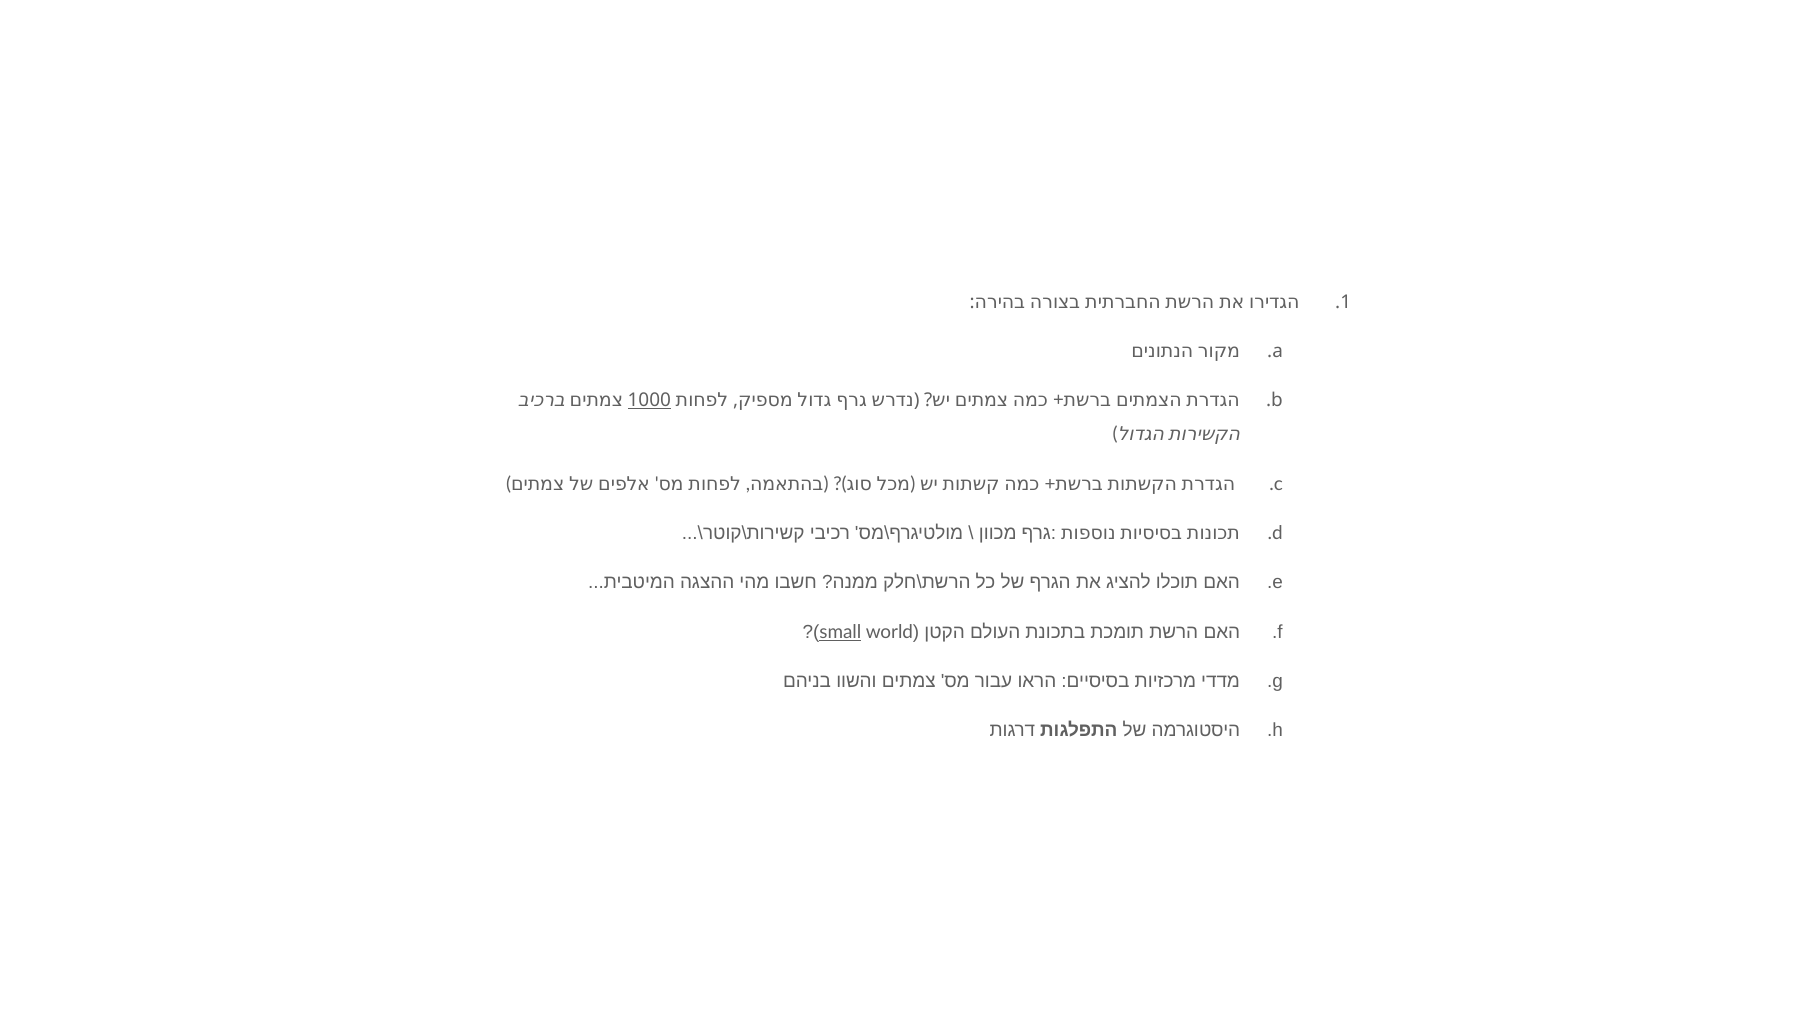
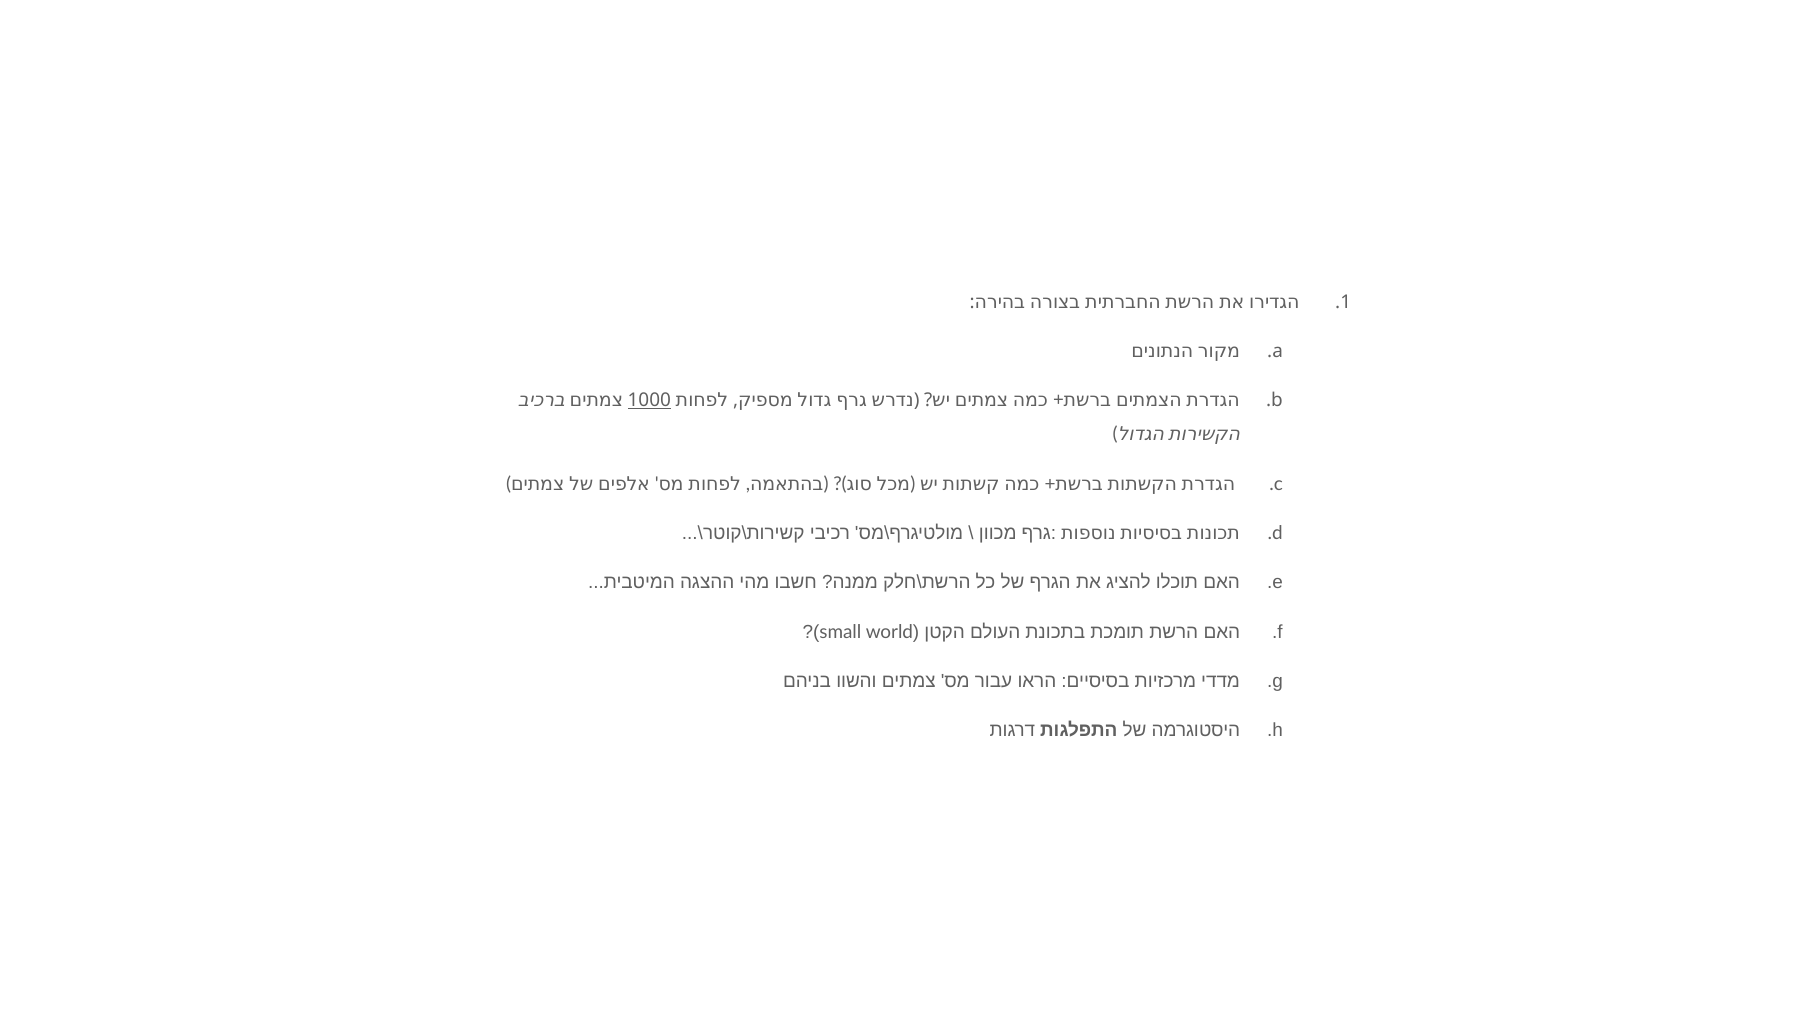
small underline: present -> none (840, 632)
